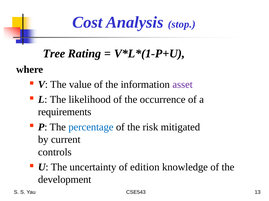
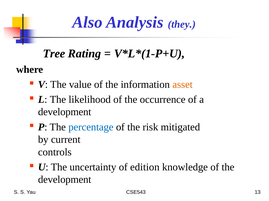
Cost: Cost -> Also (87, 22)
stop: stop -> they (182, 24)
asset colour: purple -> orange (183, 85)
requirements: requirements -> development (65, 112)
